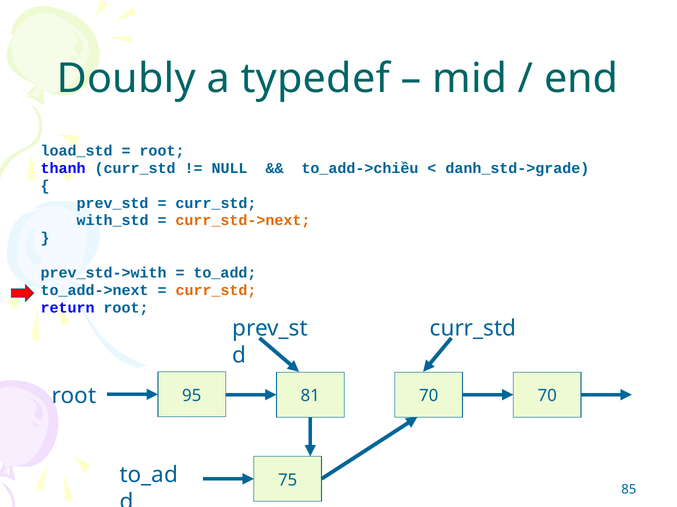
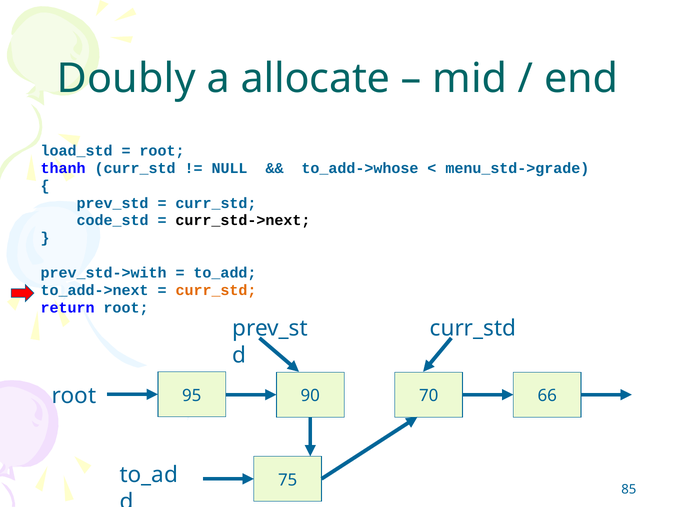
typedef: typedef -> allocate (315, 79)
to_add->chiều: to_add->chiều -> to_add->whose (360, 168)
danh_std->grade: danh_std->grade -> menu_std->grade (517, 168)
with_std: with_std -> code_std (113, 221)
curr_std->next colour: orange -> black (243, 221)
81: 81 -> 90 (310, 396)
70 70: 70 -> 66 (547, 396)
